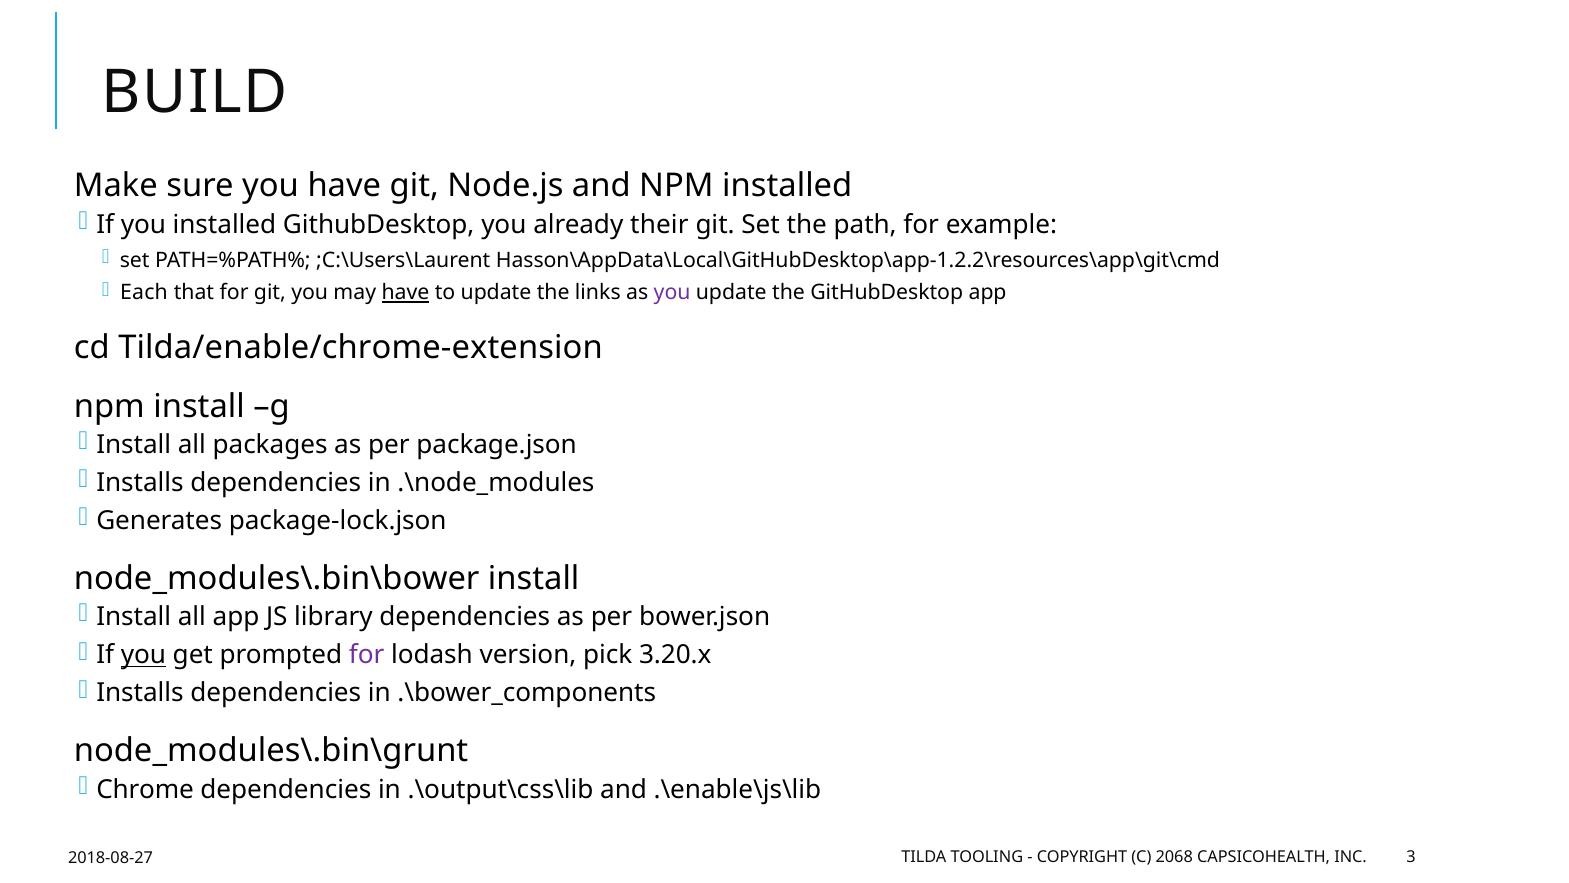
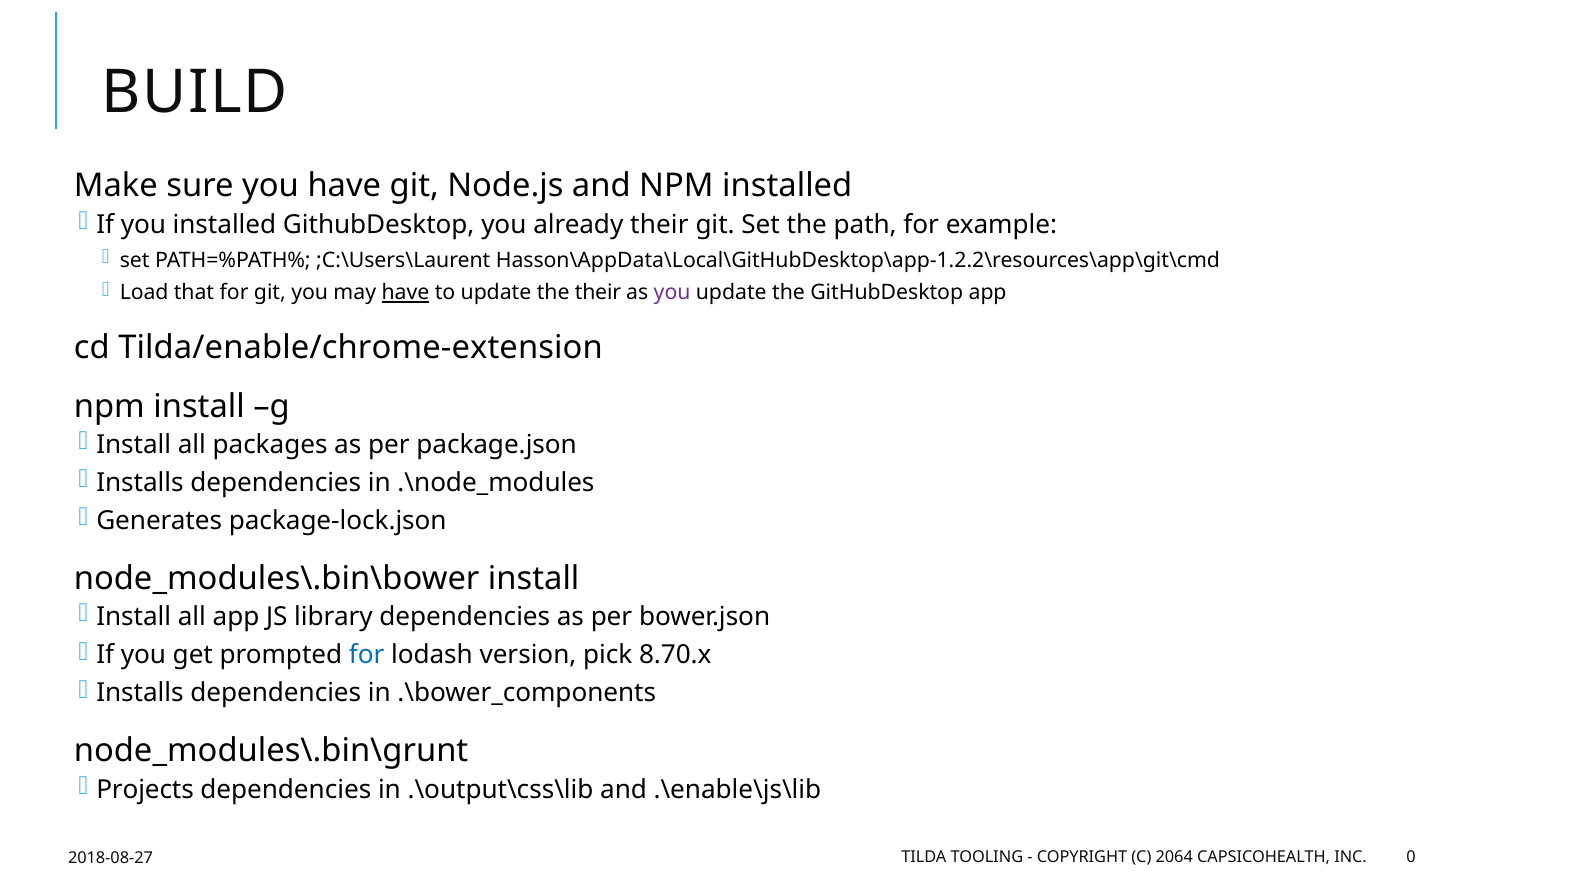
Each: Each -> Load (144, 293)
the links: links -> their (598, 293)
you underline: present -> none (143, 655)
for colour: purple -> blue (367, 655)
3.20.x: 3.20.x -> 8.70.x (675, 655)
Chrome: Chrome -> Projects (145, 789)
2068: 2068 -> 2064 (1174, 856)
3: 3 -> 0 (1411, 856)
